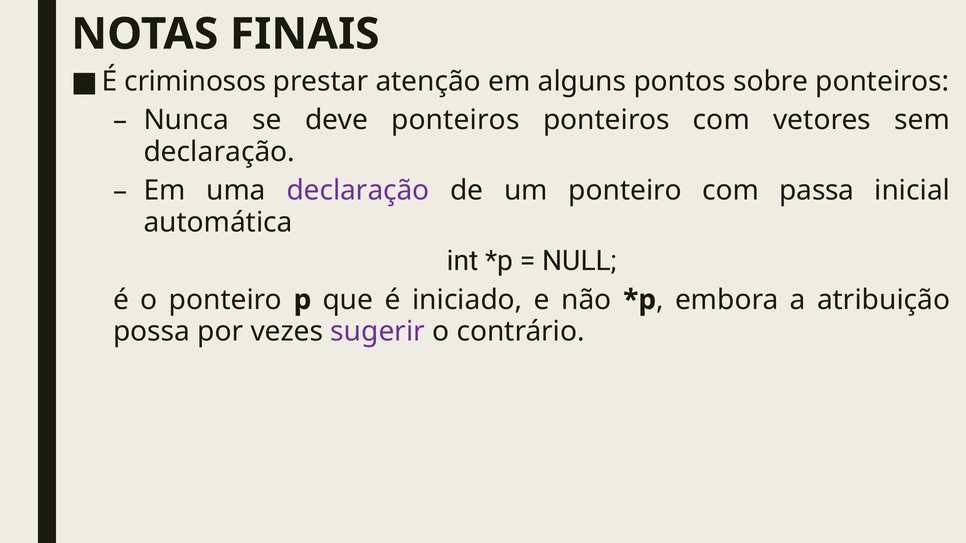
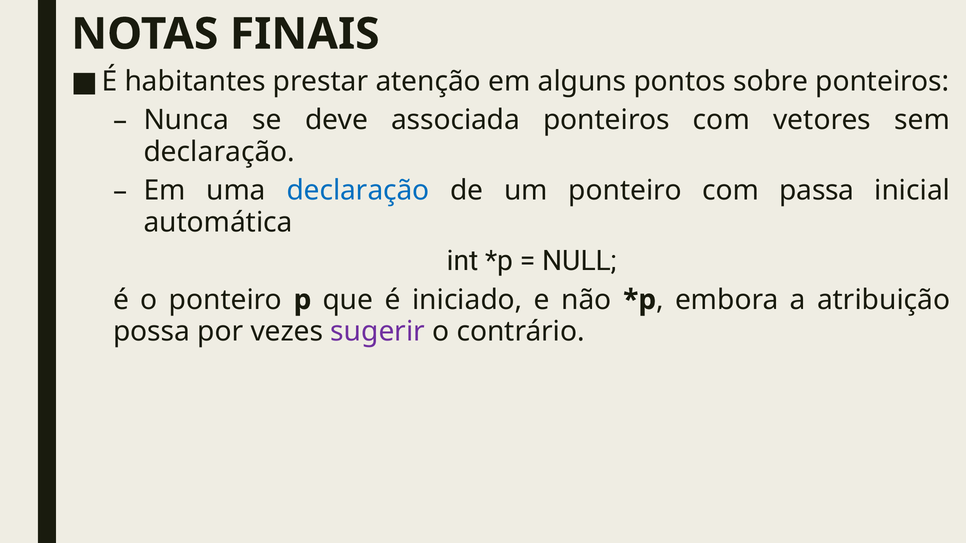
criminosos: criminosos -> habitantes (195, 81)
deve ponteiros: ponteiros -> associada (456, 120)
declaração colour: purple -> blue (358, 191)
